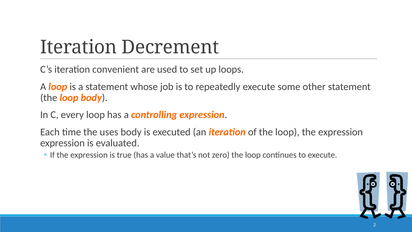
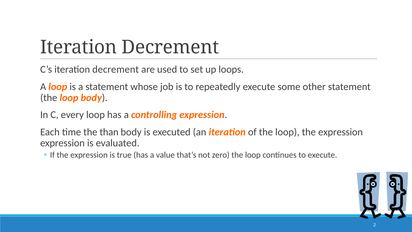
C’s iteration convenient: convenient -> decrement (116, 69)
uses: uses -> than (109, 132)
